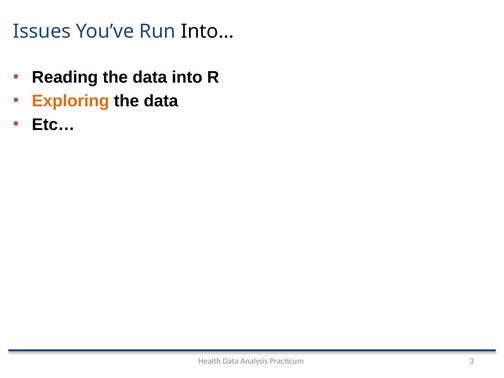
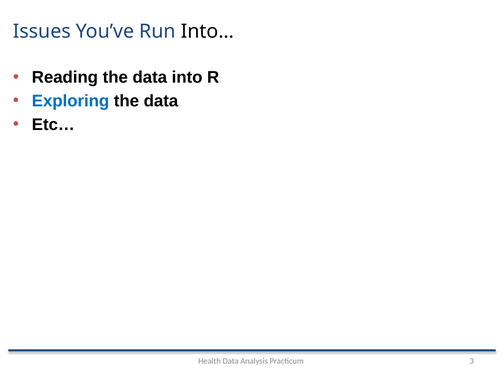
Exploring colour: orange -> blue (71, 101)
